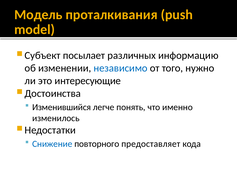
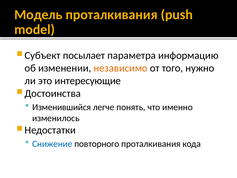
различных: различных -> параметра (132, 55)
независимо colour: blue -> orange (121, 68)
повторного предоставляет: предоставляет -> проталкивания (151, 144)
